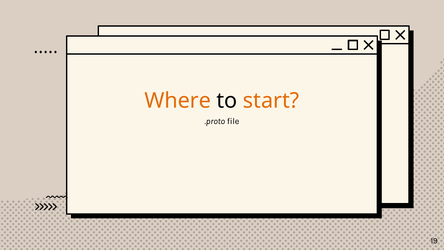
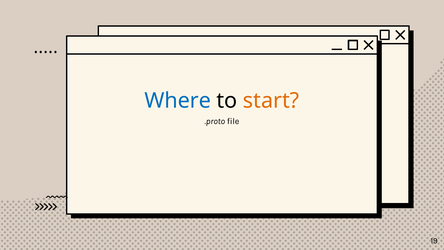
Where colour: orange -> blue (178, 100)
